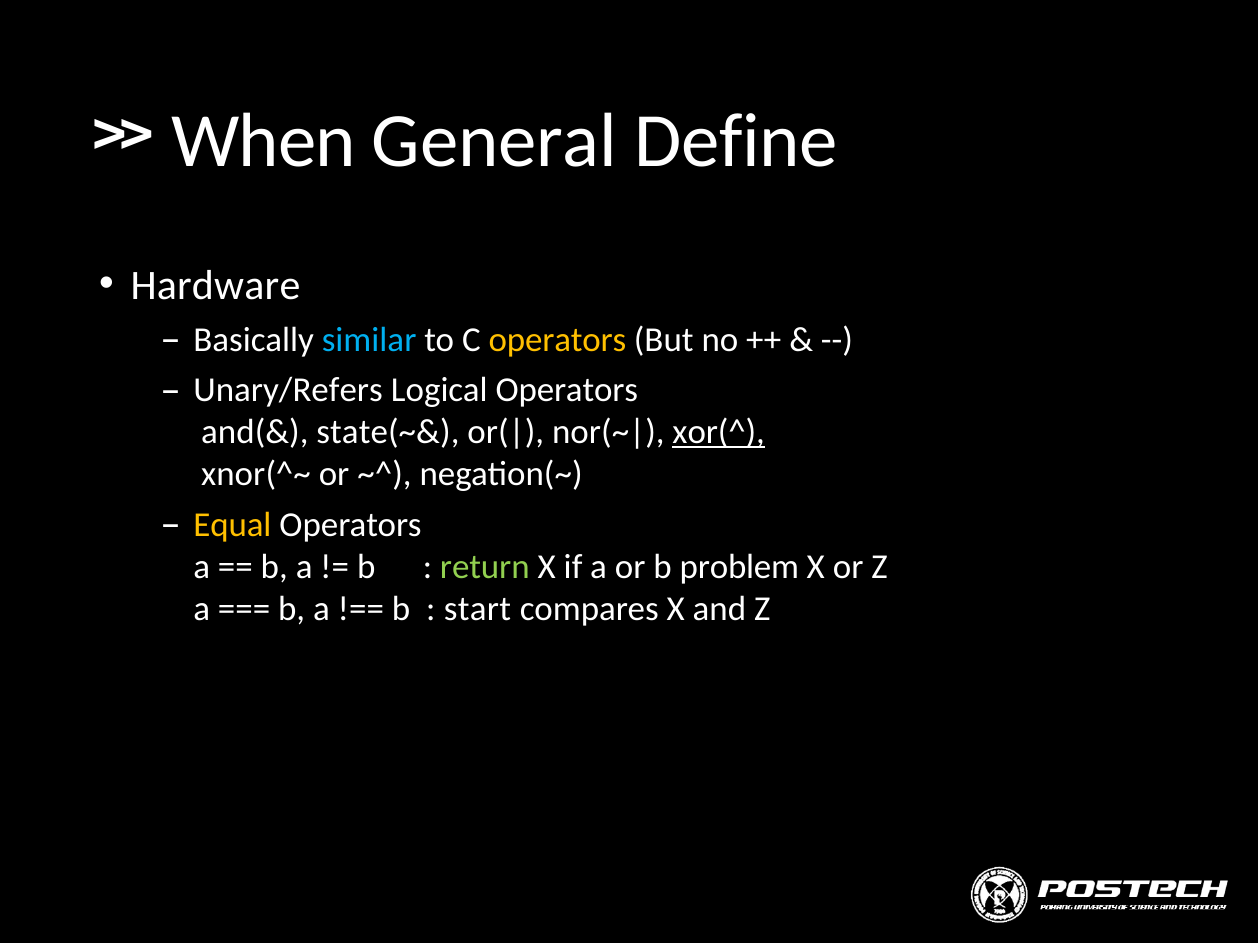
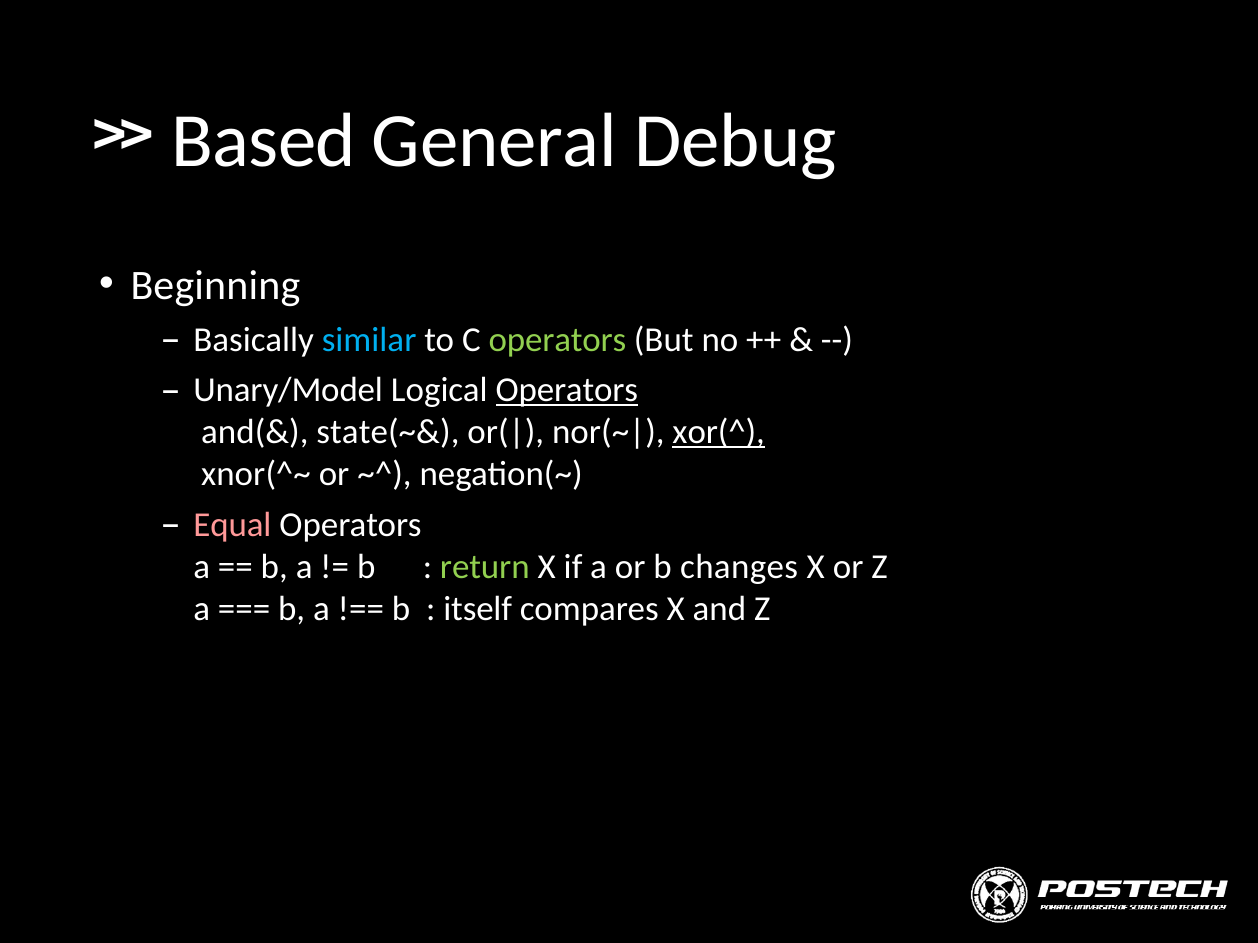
When: When -> Based (264, 141)
Define: Define -> Debug (736, 141)
Hardware: Hardware -> Beginning (215, 286)
operators colour: yellow -> light green (557, 340)
Unary/Refers: Unary/Refers -> Unary/Model (288, 391)
Operators underline: none -> present (567, 391)
Equal colour: yellow -> pink (232, 525)
problem: problem -> changes (739, 567)
start: start -> itself (478, 609)
